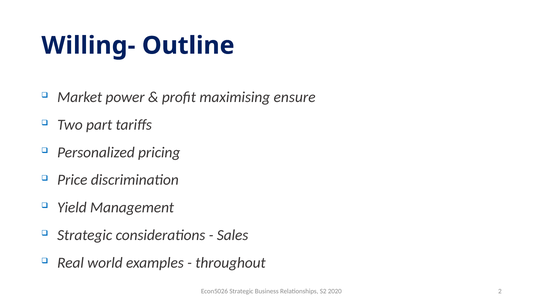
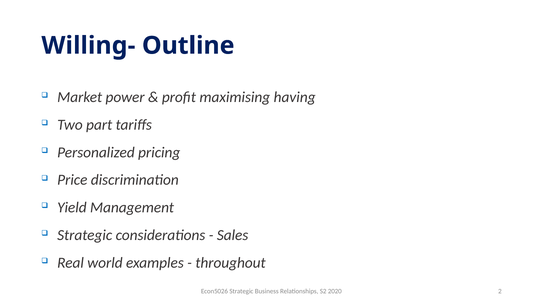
ensure: ensure -> having (295, 97)
